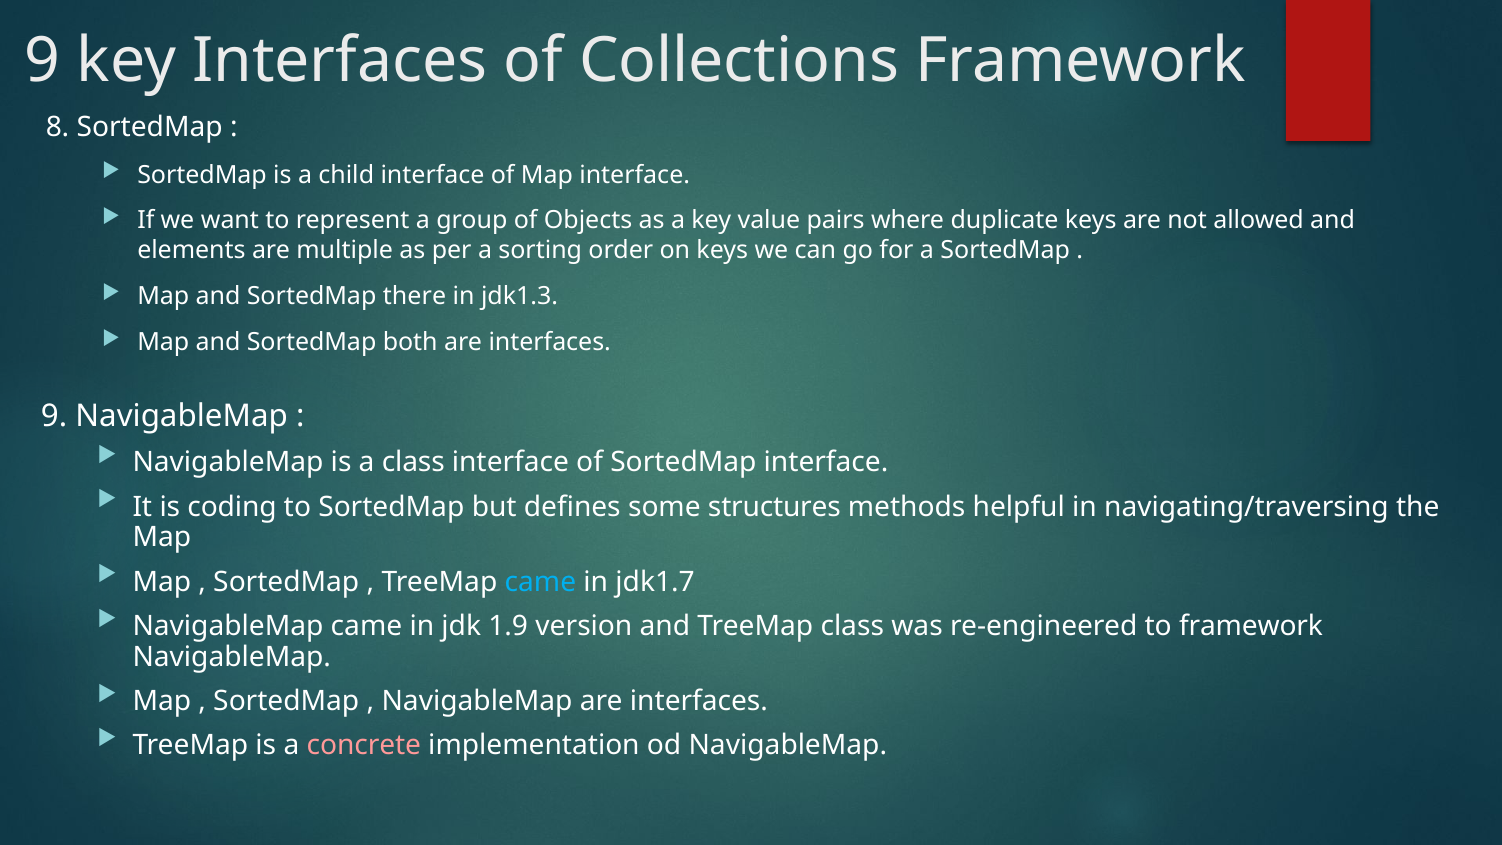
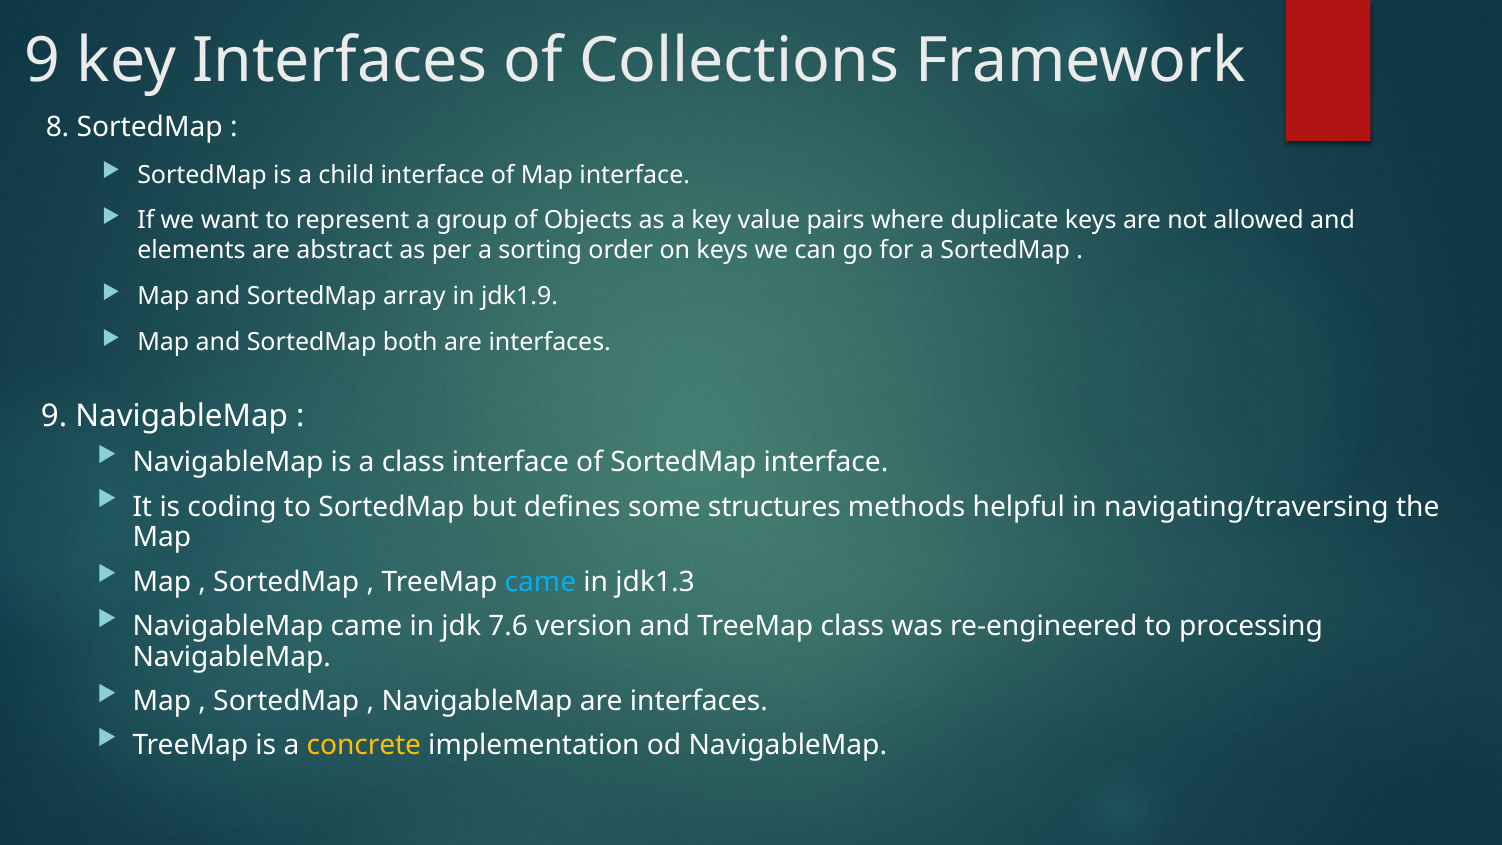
multiple: multiple -> abstract (345, 251)
there: there -> array (414, 296)
jdk1.3: jdk1.3 -> jdk1.9 (520, 296)
jdk1.7: jdk1.7 -> jdk1.3 (655, 582)
1.9: 1.9 -> 7.6 (508, 626)
to framework: framework -> processing (1251, 626)
concrete colour: pink -> yellow (364, 746)
